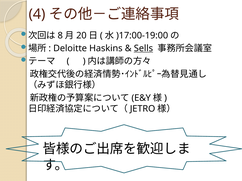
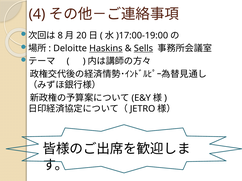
Haskins underline: none -> present (106, 48)
